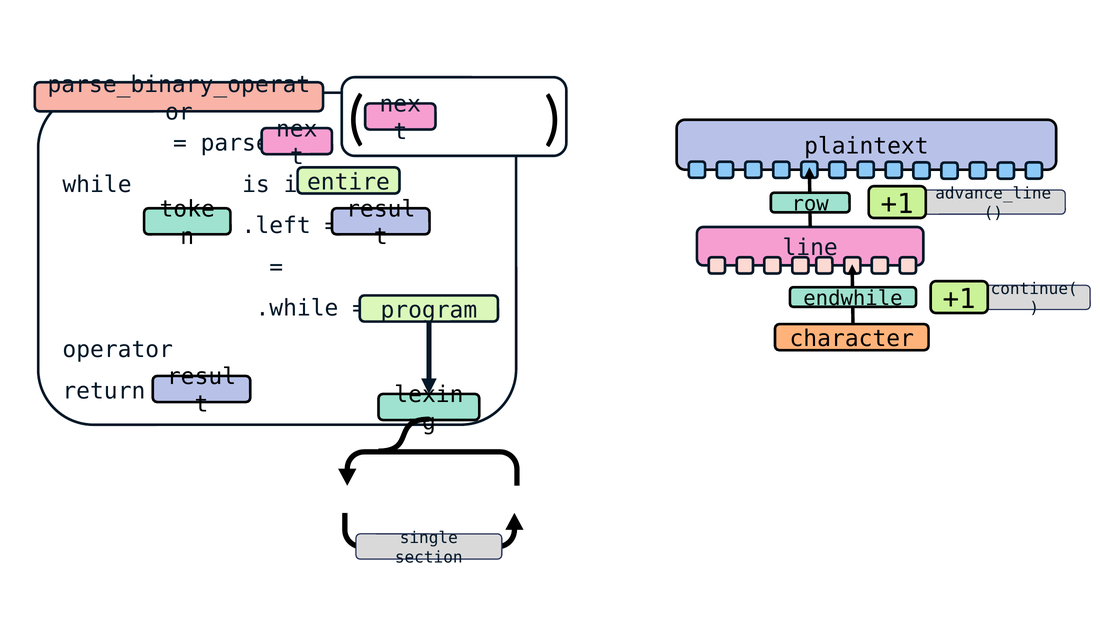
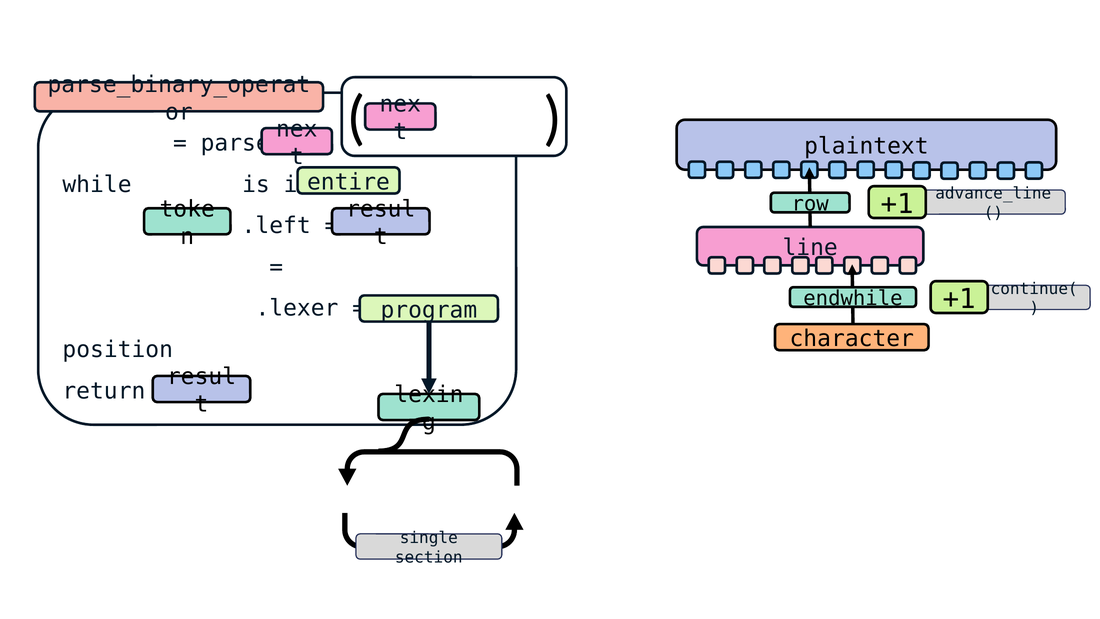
.while: .while -> .lexer (297, 308)
operator: operator -> position (118, 350)
